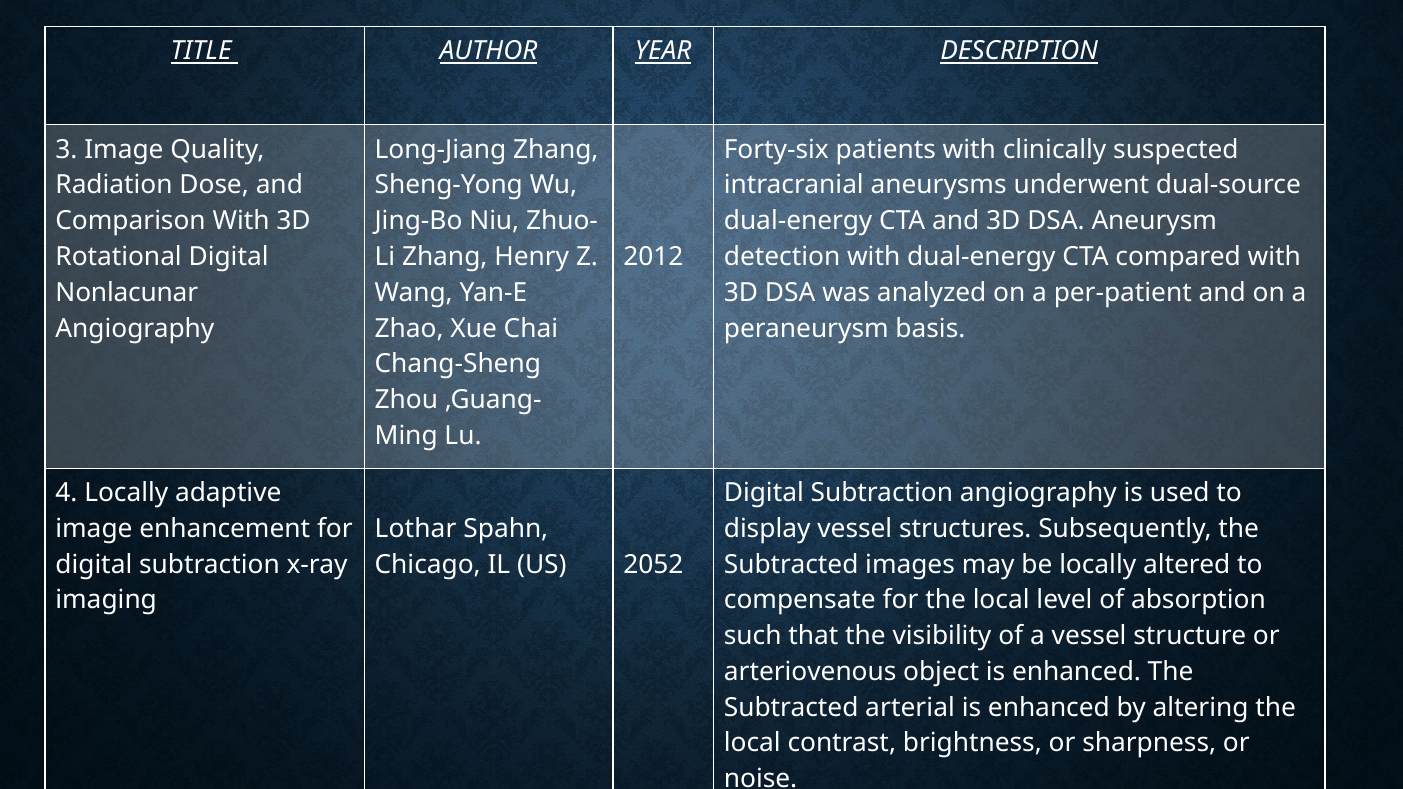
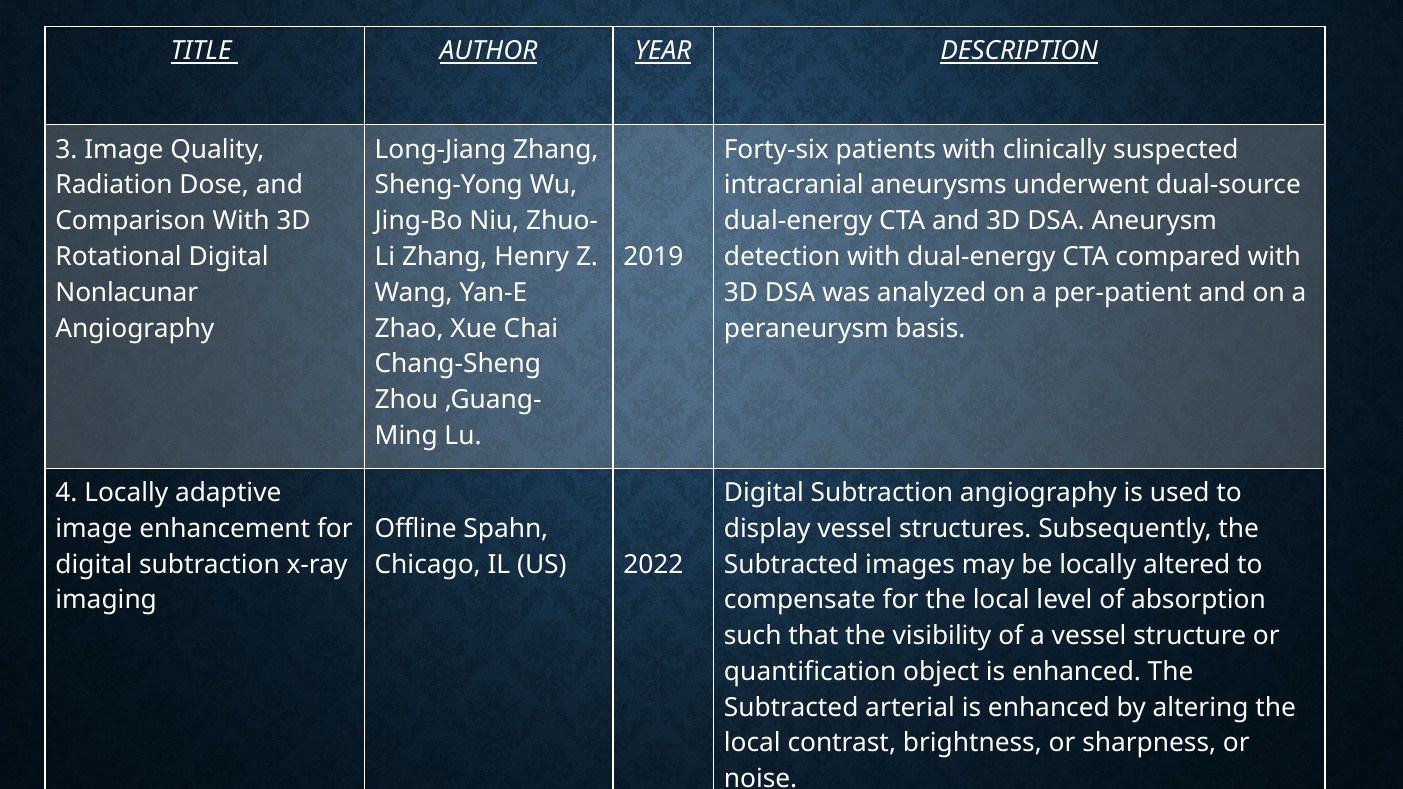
2012: 2012 -> 2019 (653, 257)
Lothar: Lothar -> Offline (416, 529)
2052: 2052 -> 2022 (653, 564)
arteriovenous: arteriovenous -> quantification (810, 672)
